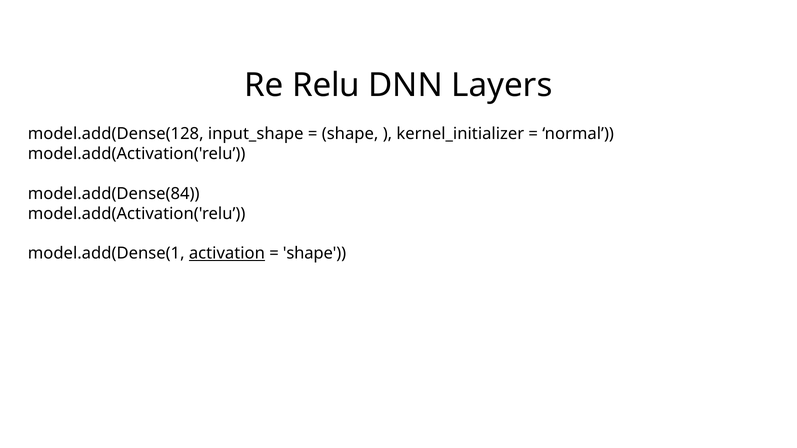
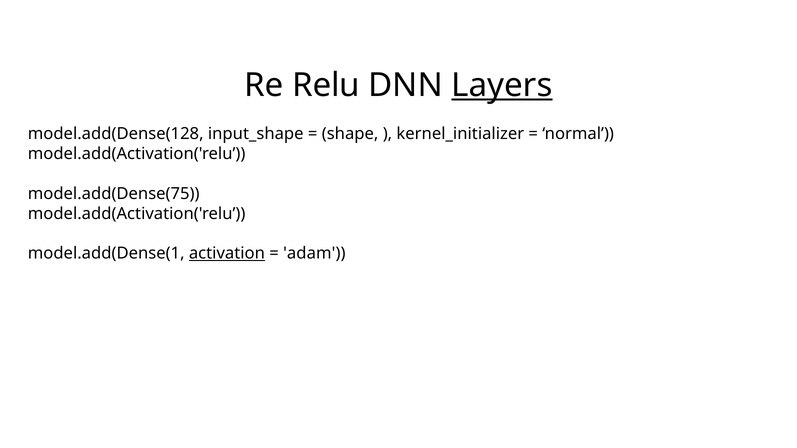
Layers underline: none -> present (502, 85)
model.add(Dense(84: model.add(Dense(84 -> model.add(Dense(75 (114, 194)
shape: shape -> adam (314, 254)
